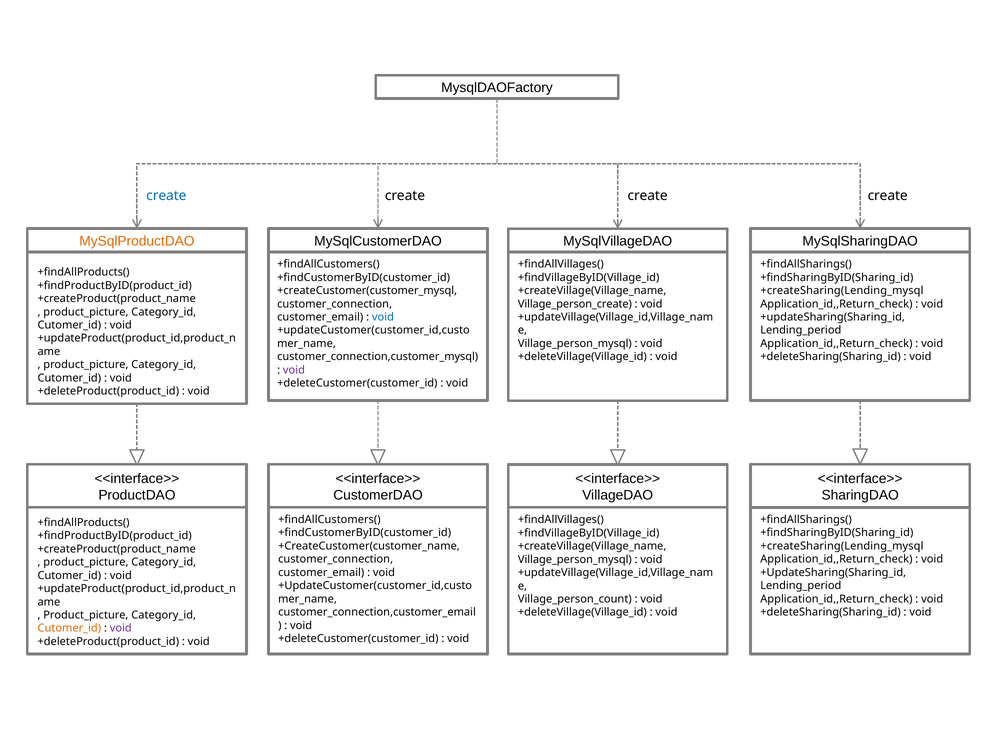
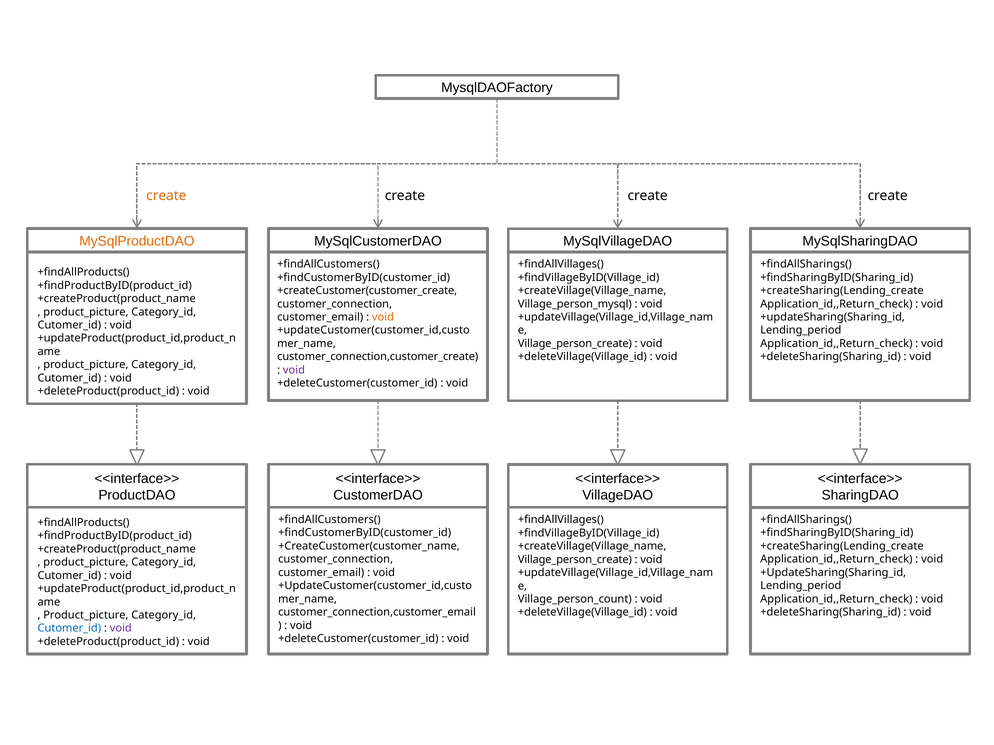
create colour: blue -> orange (166, 196)
+createCustomer(customer_mysql: +createCustomer(customer_mysql -> +createCustomer(customer_create (367, 291)
+createSharing(Lending_mysql: +createSharing(Lending_mysql -> +createSharing(Lending_create (842, 291)
Village_person_create: Village_person_create -> Village_person_mysql (575, 304)
void colour: blue -> orange (383, 317)
Village_person_mysql: Village_person_mysql -> Village_person_create (575, 344)
customer_connection,customer_mysql: customer_connection,customer_mysql -> customer_connection,customer_create (378, 357)
+createSharing(Lending_mysql: +createSharing(Lending_mysql -> +createSharing(Lending_create (842, 546)
Village_person_mysql: Village_person_mysql -> Village_person_create (575, 560)
Cutomer_id colour: orange -> blue (69, 629)
